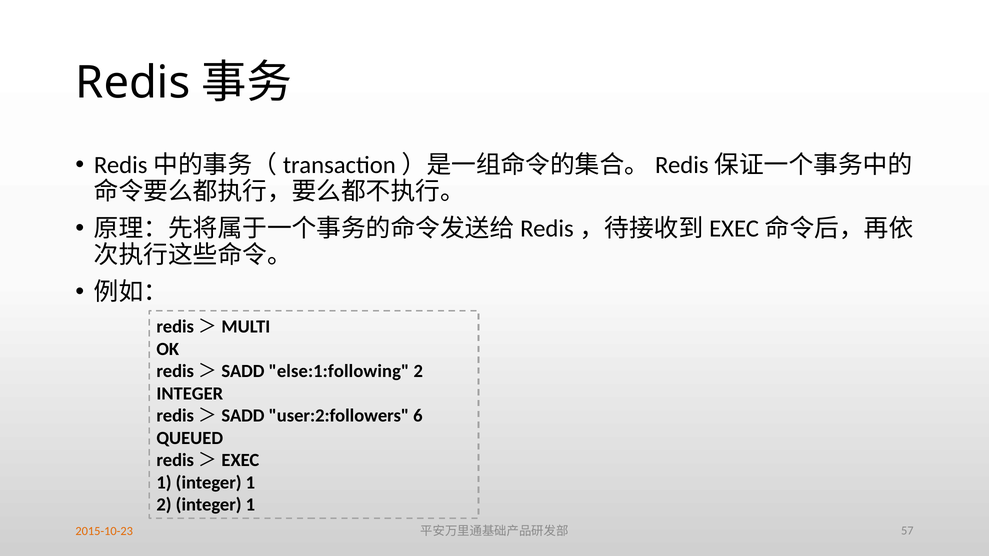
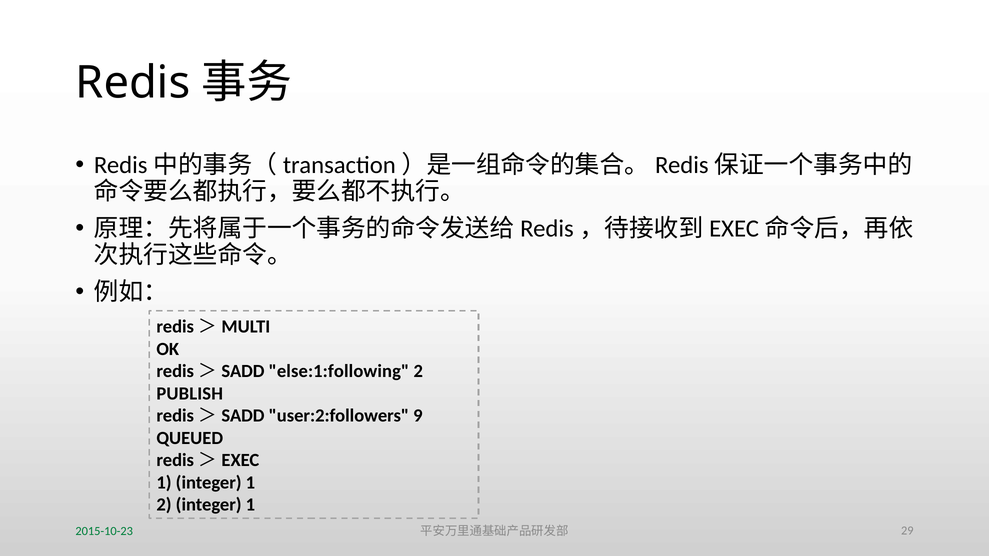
INTEGER: INTEGER -> PUBLISH (190, 394)
6: 6 -> 9 (418, 416)
2015-10-23 colour: orange -> green (104, 531)
57: 57 -> 29 (907, 531)
